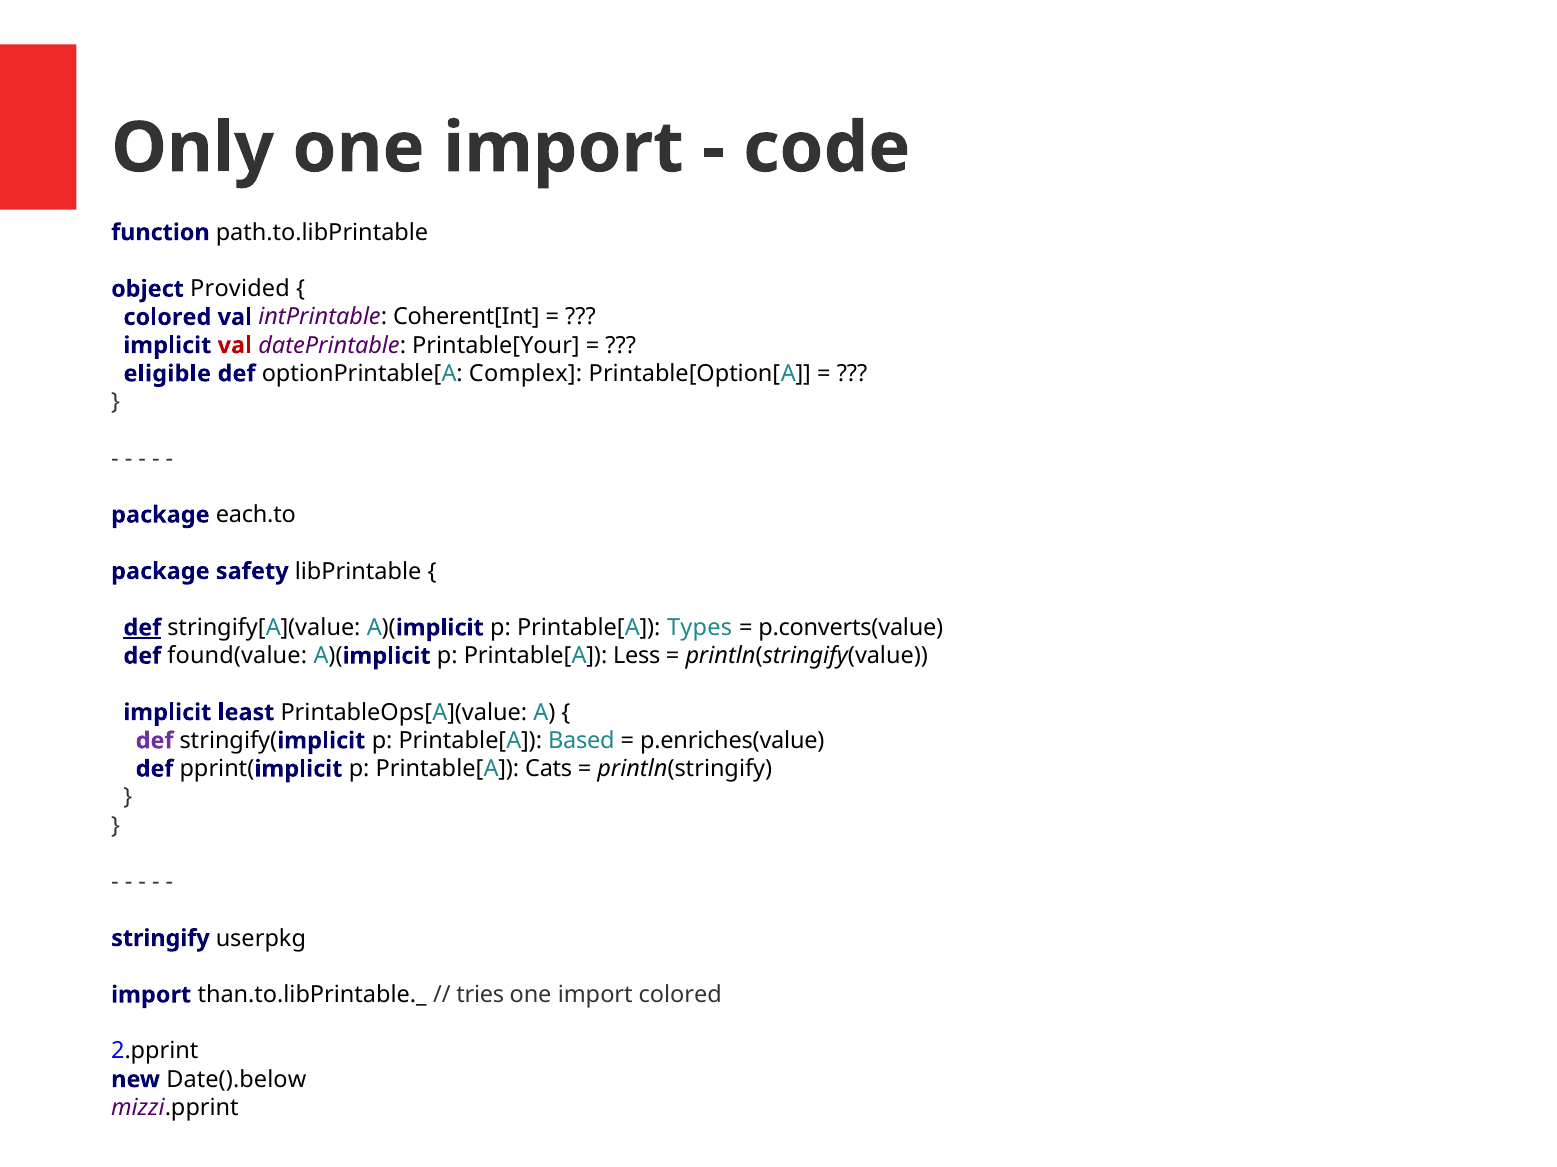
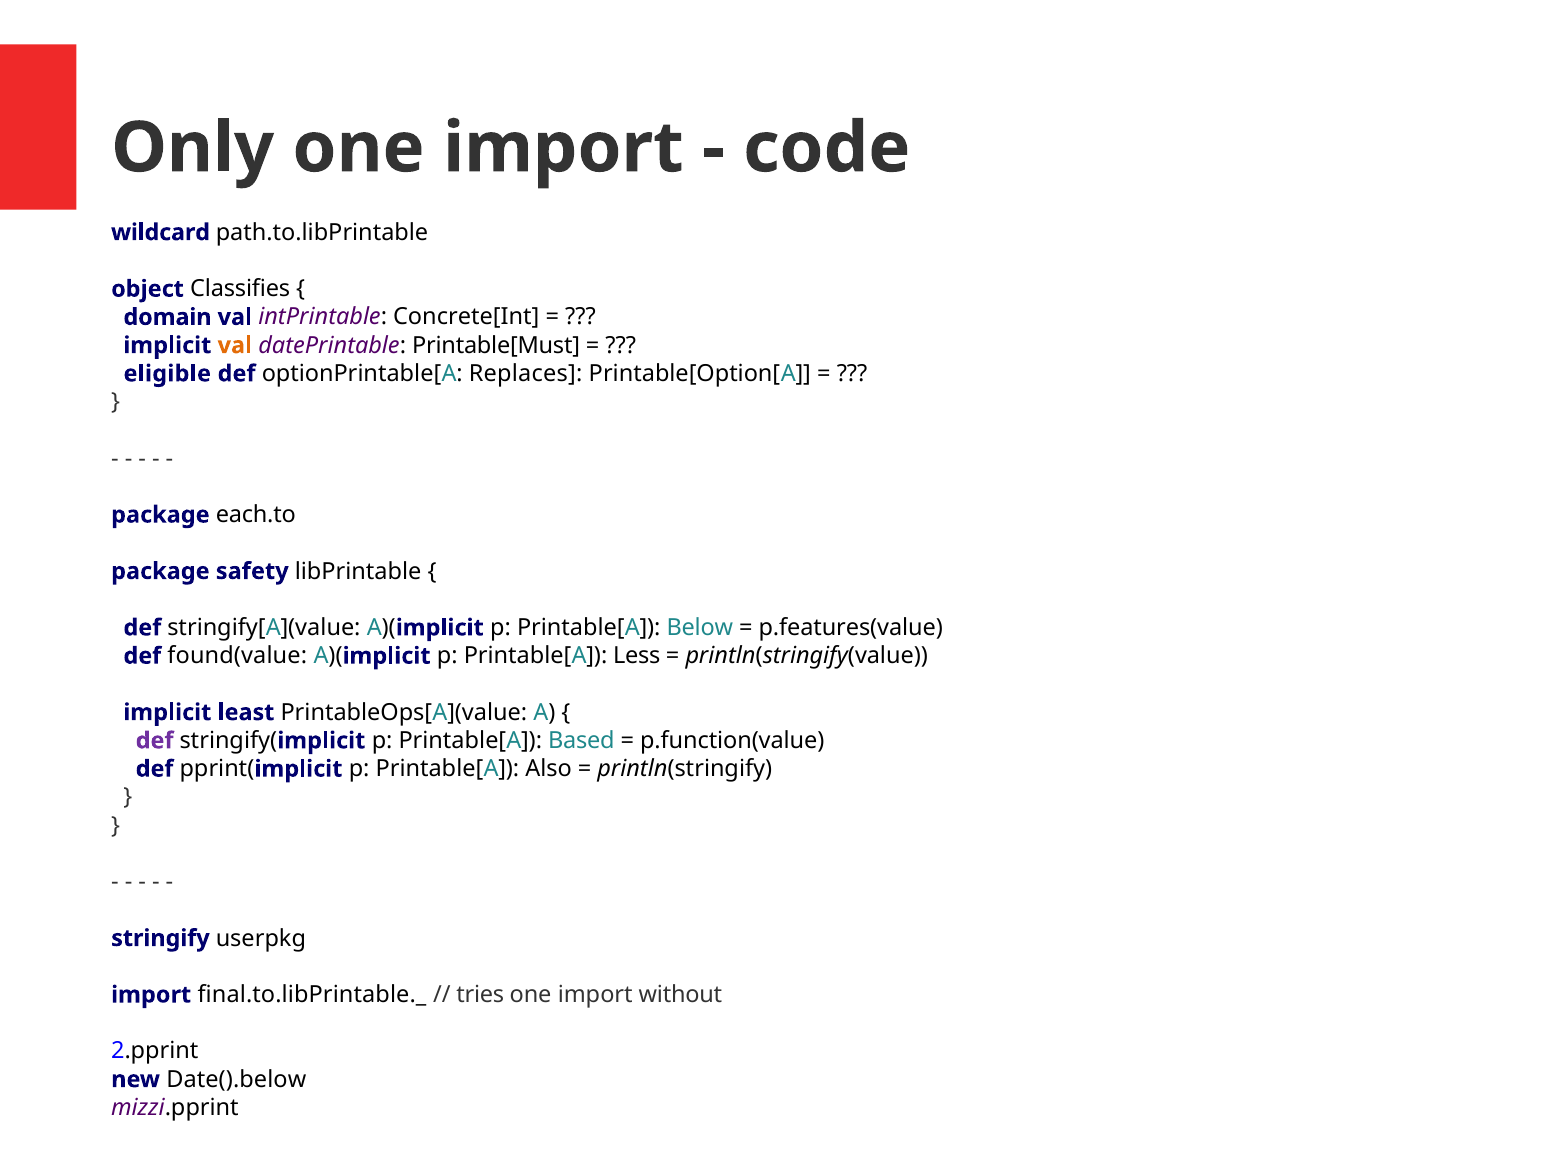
function: function -> wildcard (160, 233)
Provided: Provided -> Classifies (240, 289)
colored: colored -> domain (167, 317)
Coherent[Int: Coherent[Int -> Concrete[Int (466, 317)
val colour: red -> orange (235, 346)
Printable[Your: Printable[Your -> Printable[Must (496, 346)
Complex: Complex -> Replaces (526, 374)
def underline: present -> none (142, 628)
Types: Types -> Below (700, 628)
p.converts(value: p.converts(value -> p.features(value (851, 628)
p.enriches(value: p.enriches(value -> p.function(value (732, 741)
Cats: Cats -> Also (549, 769)
than.to.libPrintable._: than.to.libPrintable._ -> final.to.libPrintable._ (312, 995)
import colored: colored -> without (680, 995)
